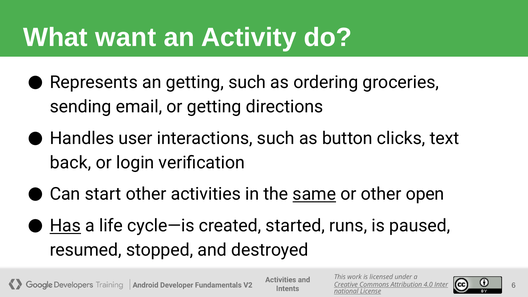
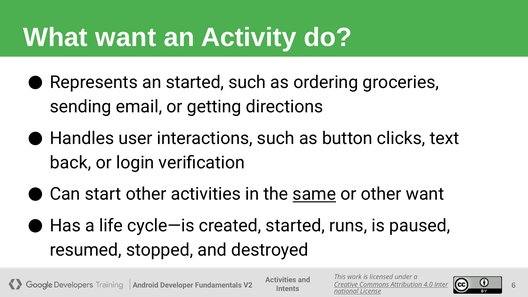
an getting: getting -> started (195, 82)
other open: open -> want (425, 194)
Has underline: present -> none (65, 226)
